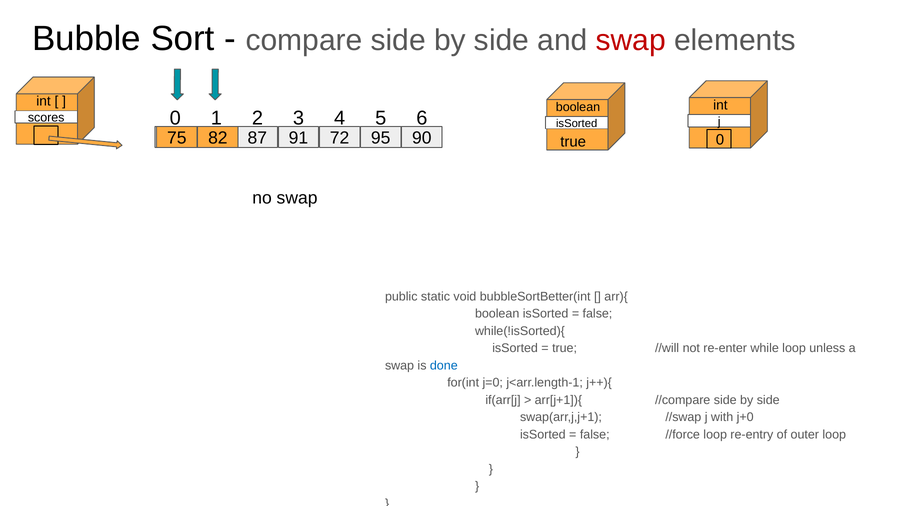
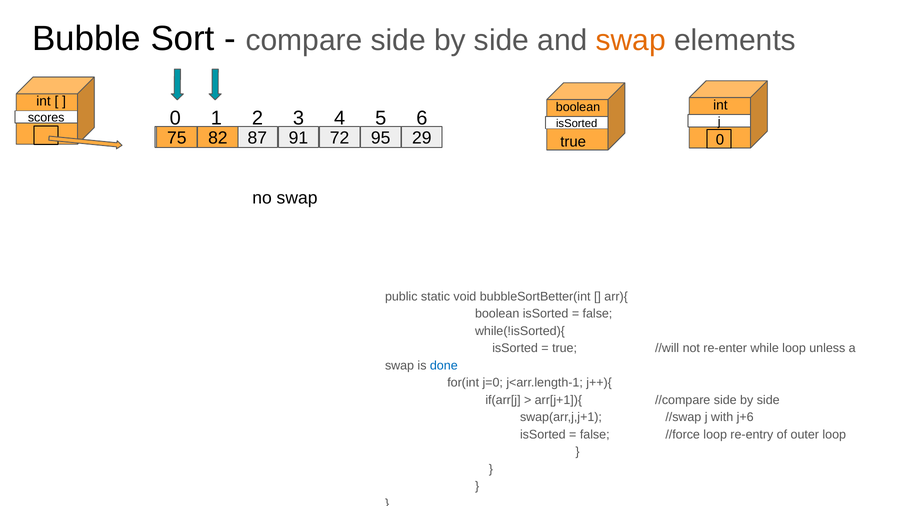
swap colour: red -> orange (631, 40)
90: 90 -> 29 (422, 138)
j+0: j+0 -> j+6 (745, 418)
